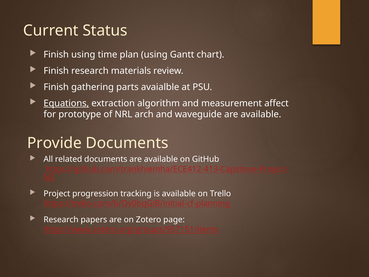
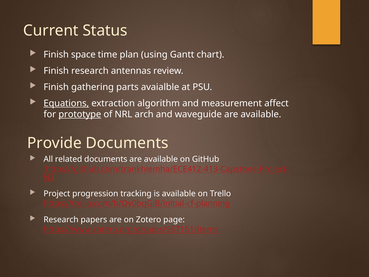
Finish using: using -> space (83, 55)
materials: materials -> antennas (131, 71)
prototype underline: none -> present (80, 114)
